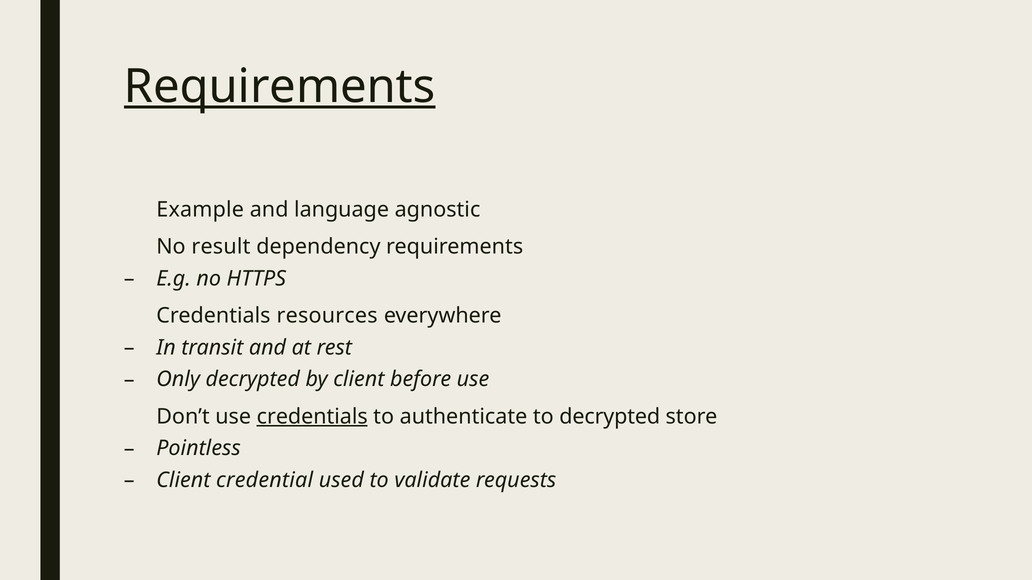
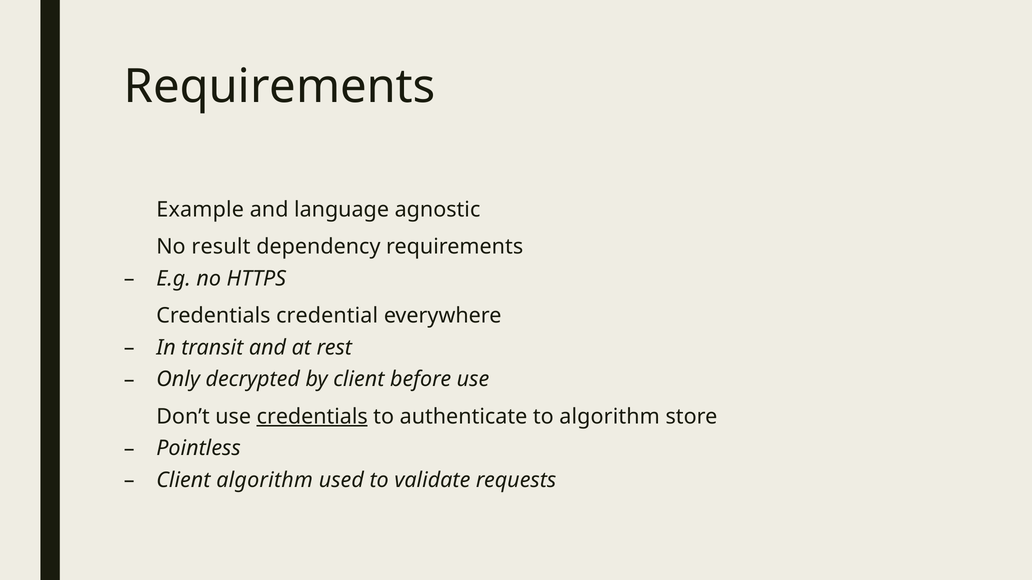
Requirements underline: present -> none (280, 87)
resources: resources -> credential (327, 316)
to decrypted: decrypted -> algorithm (610, 417)
Client credential: credential -> algorithm (265, 480)
